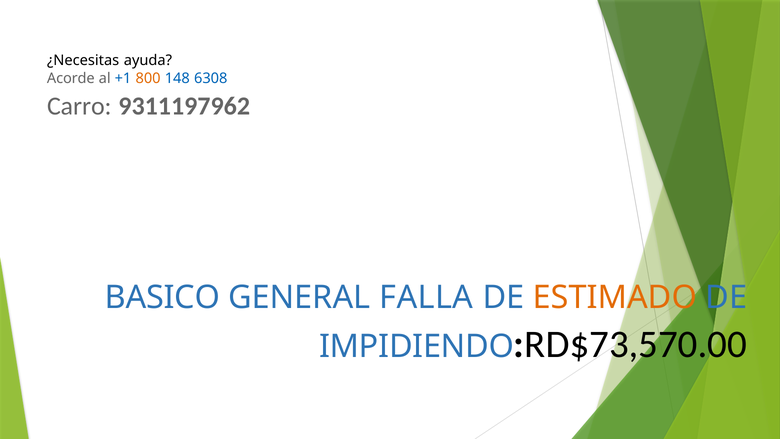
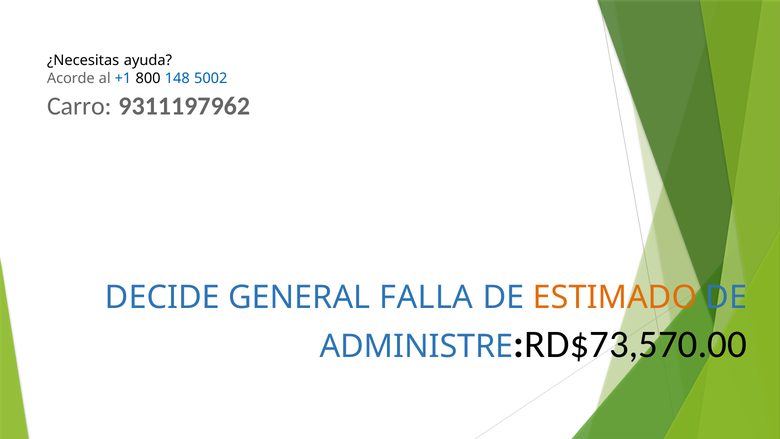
800 colour: orange -> black (148, 78)
6308: 6308 -> 5002 (211, 78)
BASICO: BASICO -> DECIDE (162, 297)
IMPIDIENDO: IMPIDIENDO -> ADMINISTRE (416, 346)
